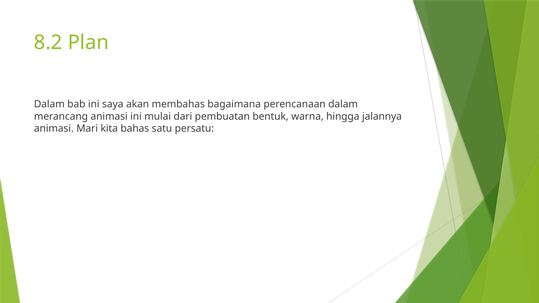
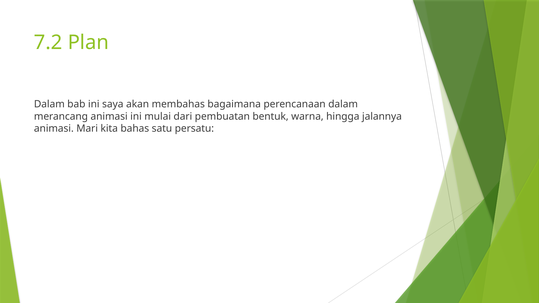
8.2: 8.2 -> 7.2 (48, 43)
